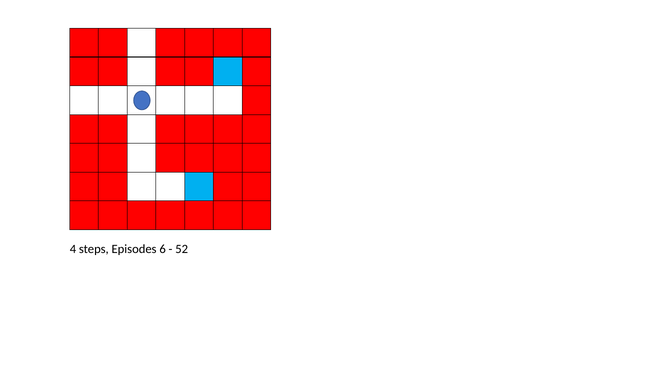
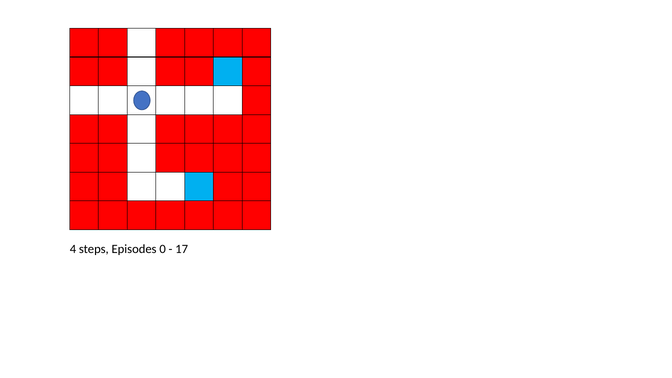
6: 6 -> 0 (163, 249)
52: 52 -> 17 (182, 249)
